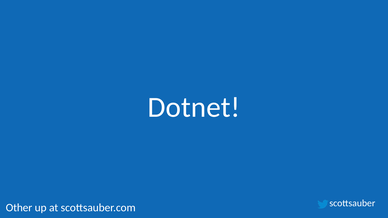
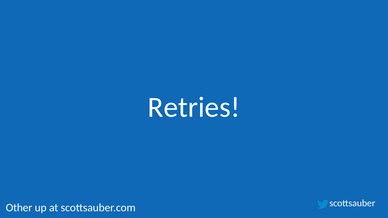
Dotnet: Dotnet -> Retries (194, 107)
